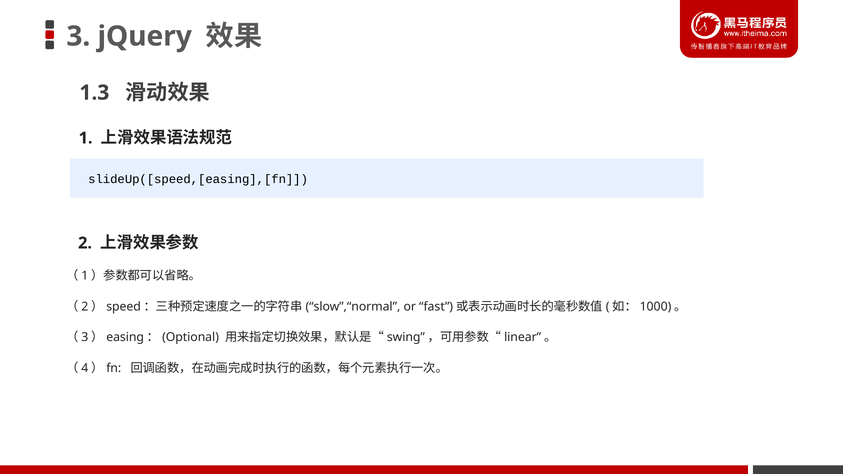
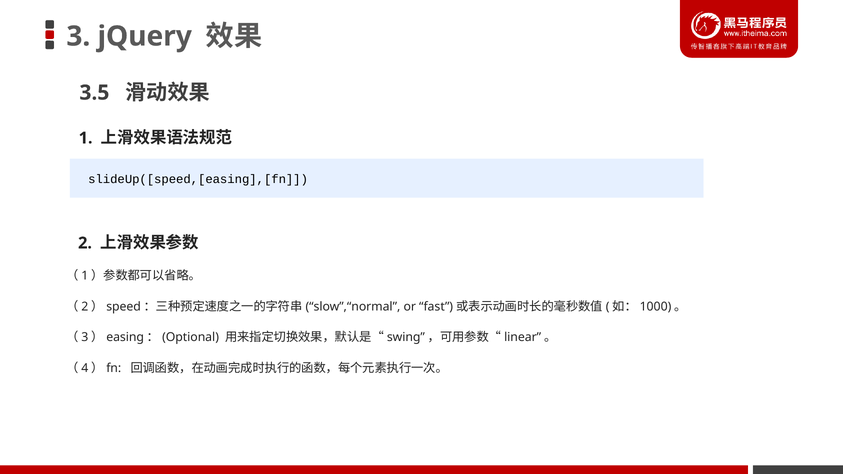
1.3: 1.3 -> 3.5 (94, 93)
